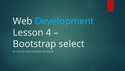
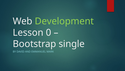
Development colour: light blue -> light green (64, 21)
4: 4 -> 0 (49, 32)
select: select -> single (72, 44)
